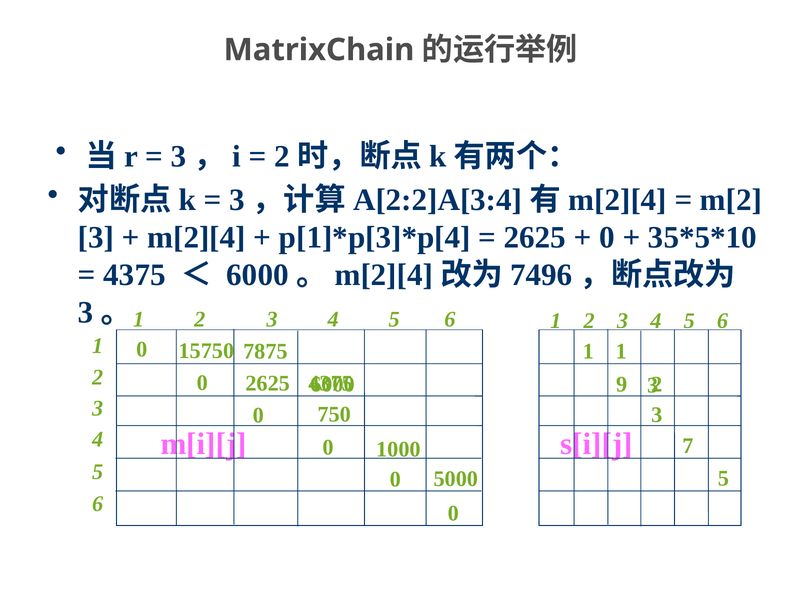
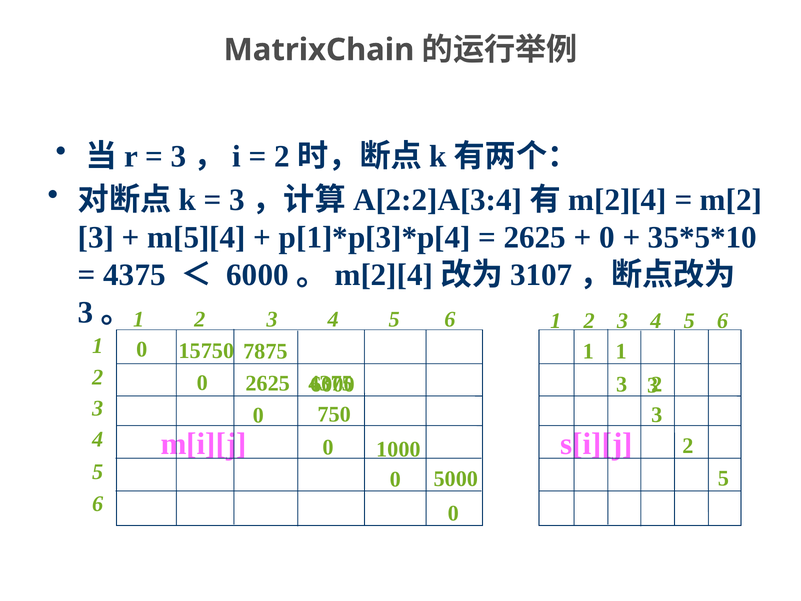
m[2][4: m[2][4 -> m[5][4 (197, 237)
7496: 7496 -> 3107 (541, 275)
2625 9: 9 -> 3 (622, 384)
1000 7: 7 -> 2 (688, 446)
